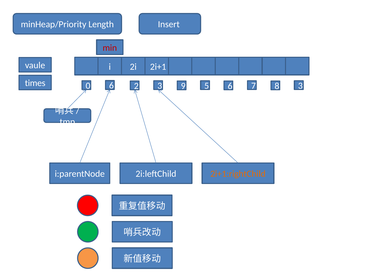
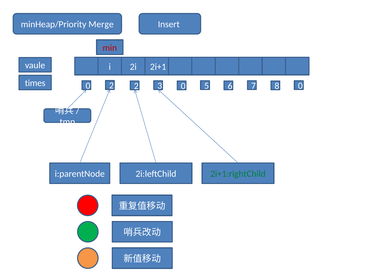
Length: Length -> Merge (101, 24)
0 6: 6 -> 2 (111, 86)
9: 9 -> 0 (183, 86)
8 3: 3 -> 0 (300, 86)
2i+1:rightChild colour: orange -> green (238, 174)
